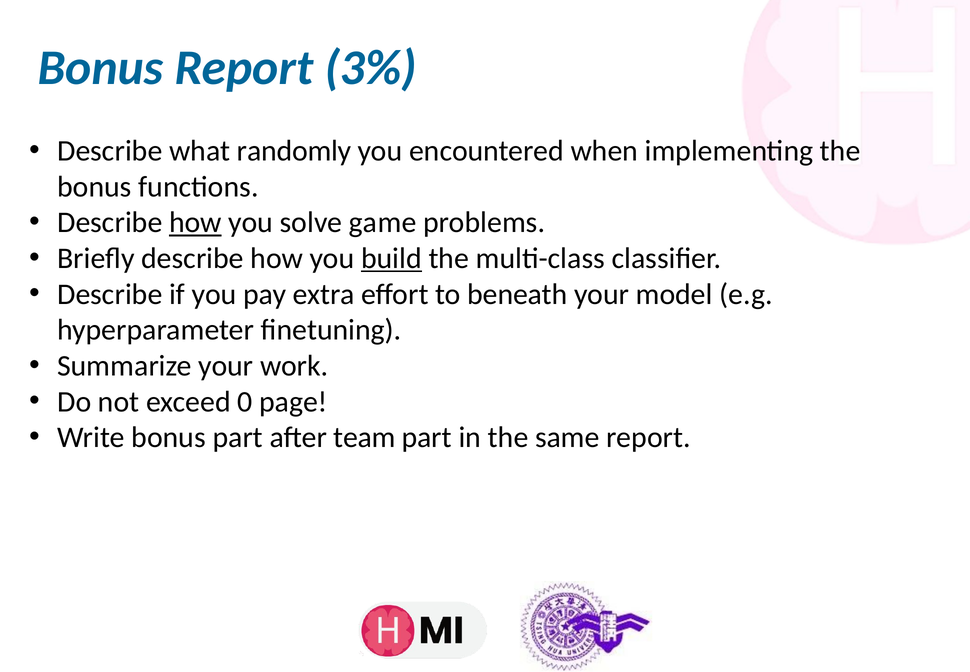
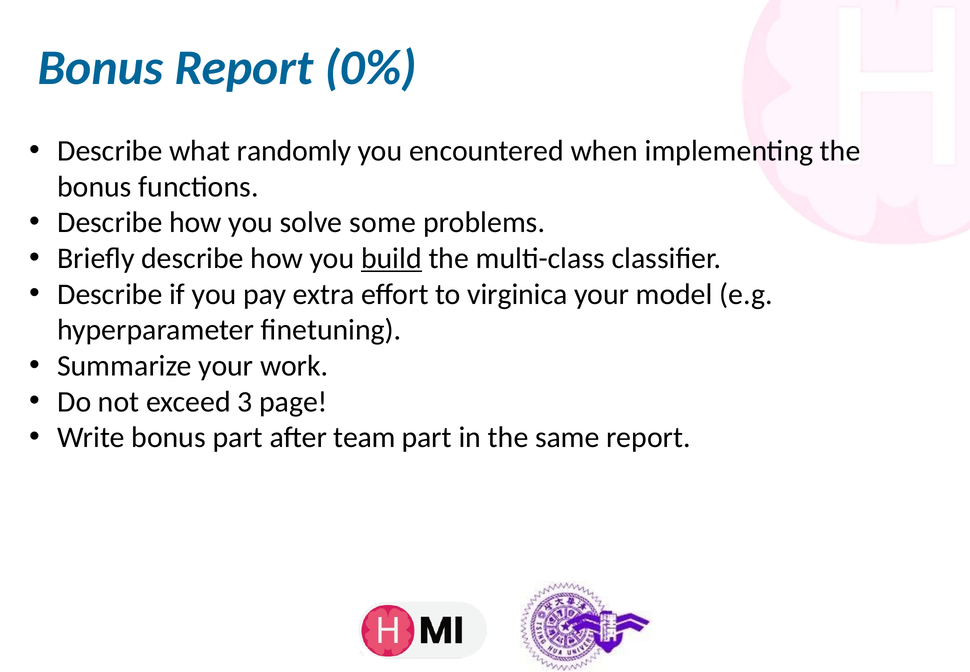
3%: 3% -> 0% (371, 68)
how underline: present -> none (195, 222)
game: game -> some (383, 222)
beneath: beneath -> virginica (517, 294)
0: 0 -> 3 (245, 401)
